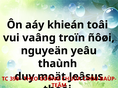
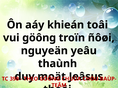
vui vaâng: vaâng -> göông (39, 38)
